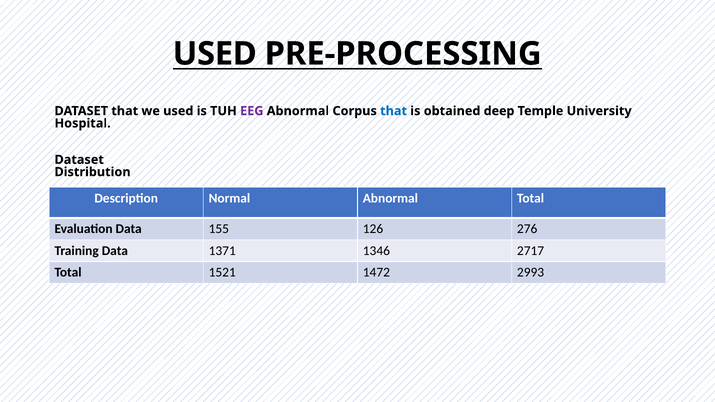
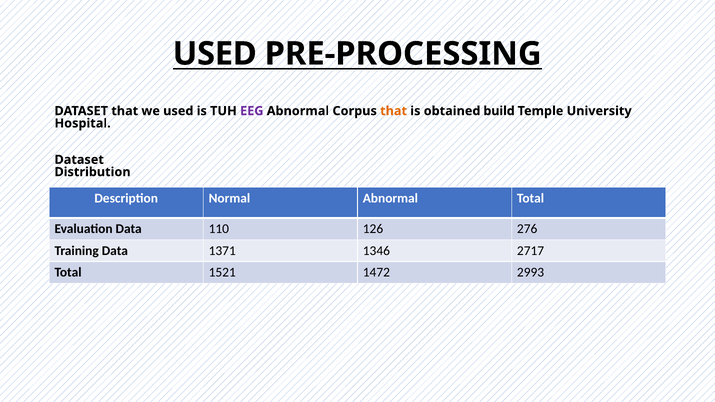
that colour: blue -> orange (394, 111)
deep: deep -> build (499, 111)
155: 155 -> 110 (219, 229)
